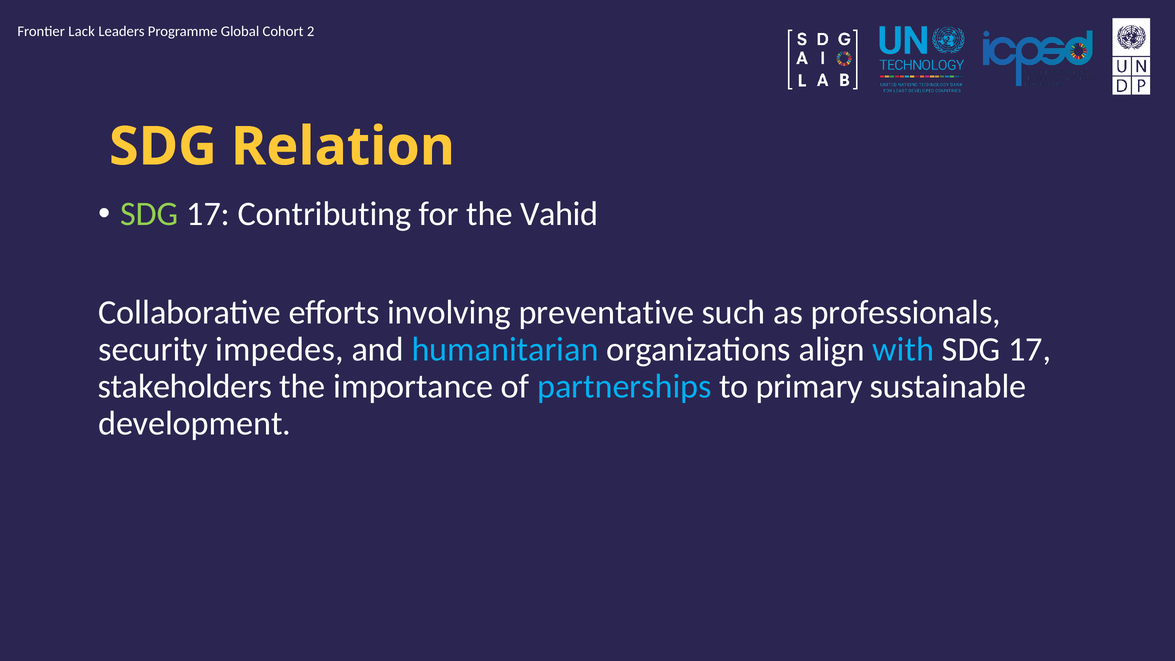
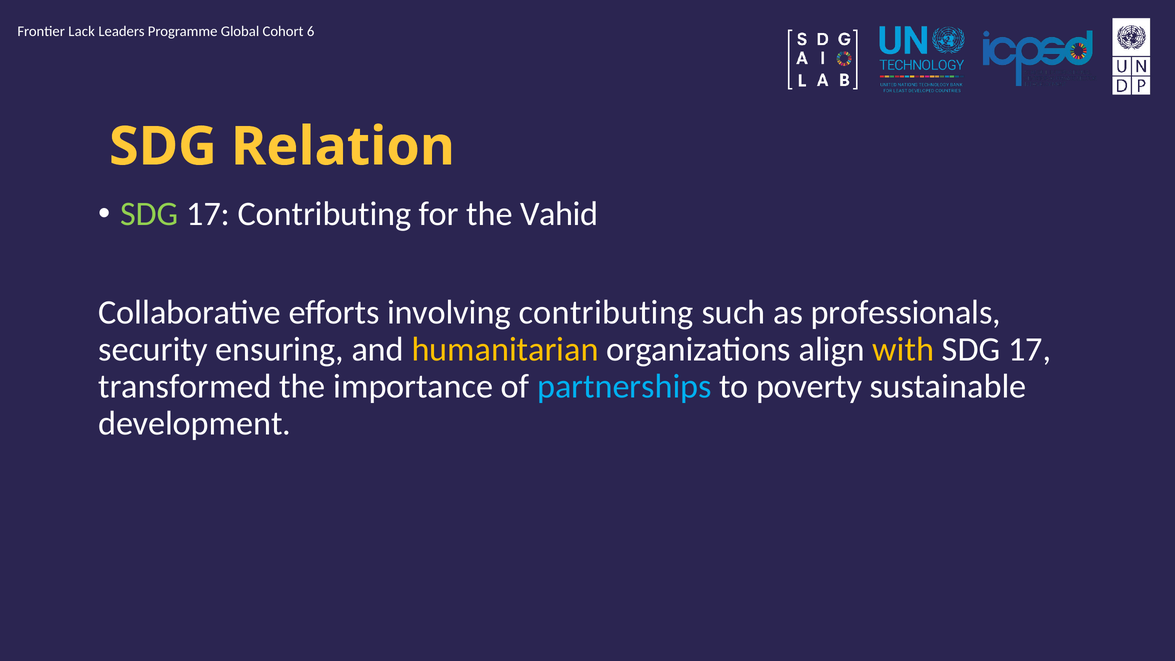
2: 2 -> 6 (311, 31)
involving preventative: preventative -> contributing (606, 312)
impedes: impedes -> ensuring (280, 349)
humanitarian colour: light blue -> yellow (505, 349)
with colour: light blue -> yellow (903, 349)
stakeholders: stakeholders -> transformed (185, 386)
primary: primary -> poverty (809, 386)
